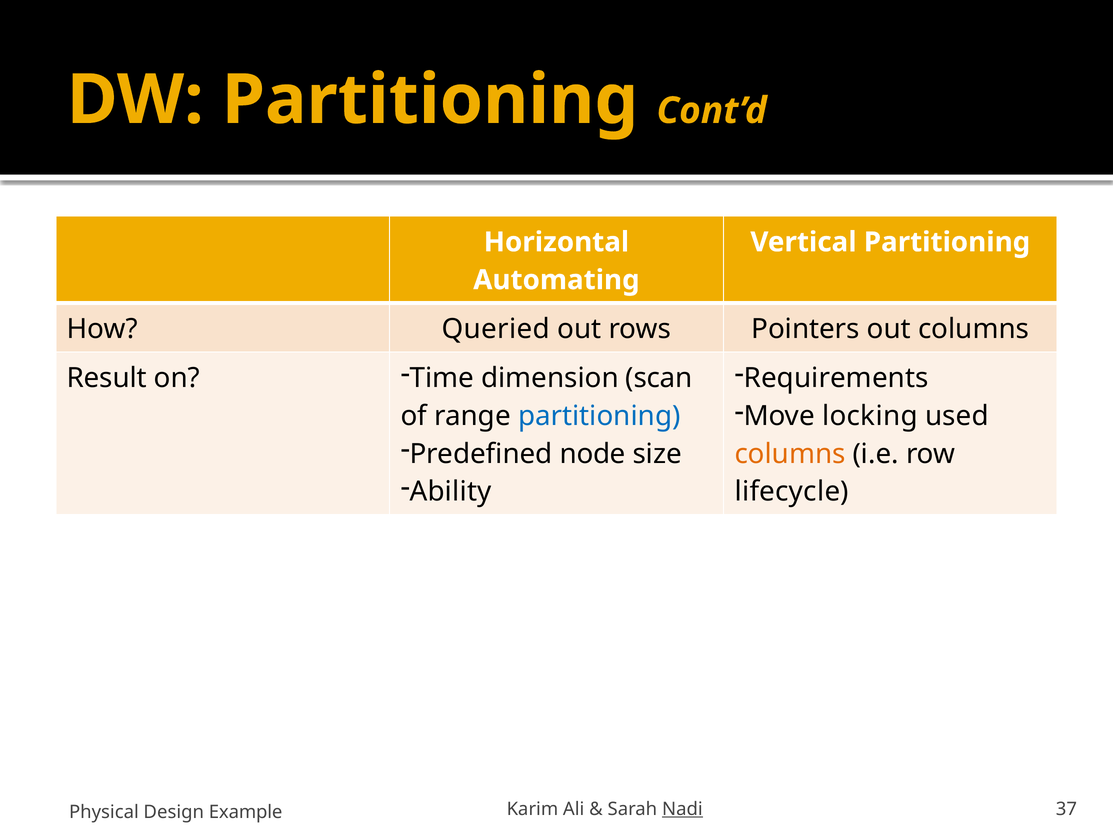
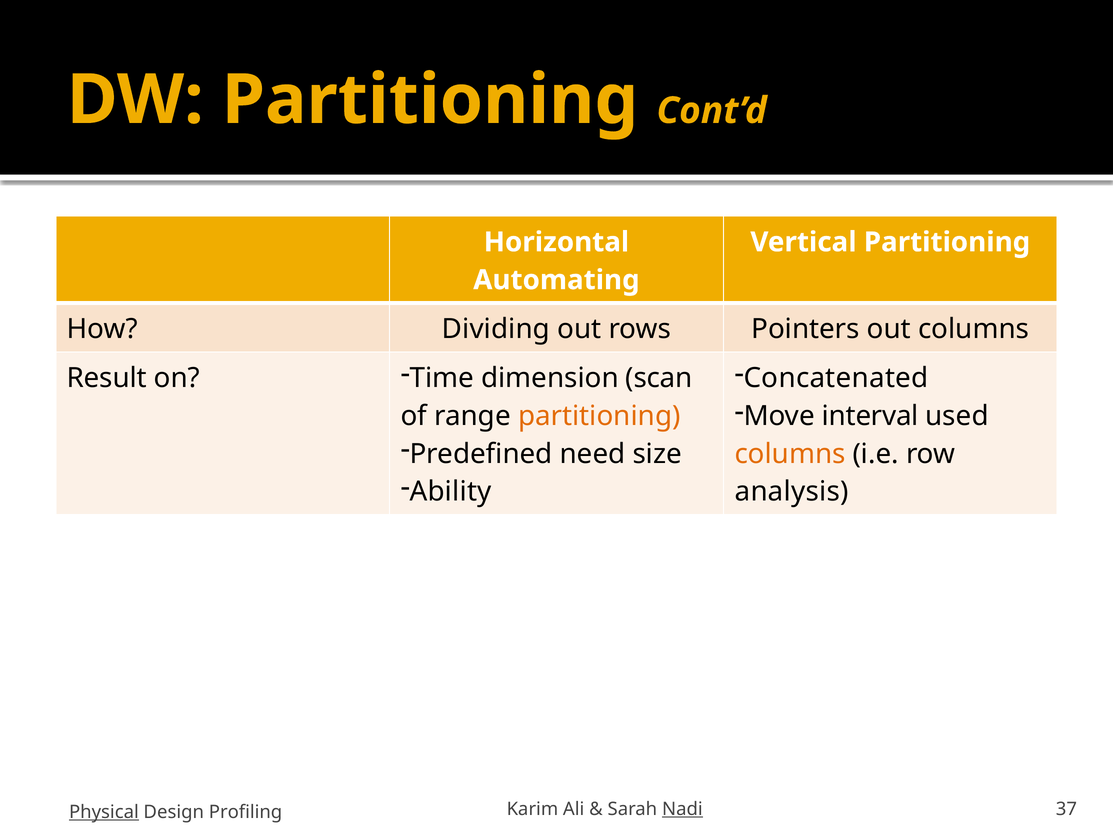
Queried: Queried -> Dividing (496, 329)
Requirements: Requirements -> Concatenated (836, 378)
locking: locking -> interval (870, 416)
partitioning colour: blue -> orange (599, 416)
node: node -> need (593, 454)
lifecycle: lifecycle -> analysis (792, 492)
Physical underline: none -> present (104, 812)
Example: Example -> Profiling (246, 812)
